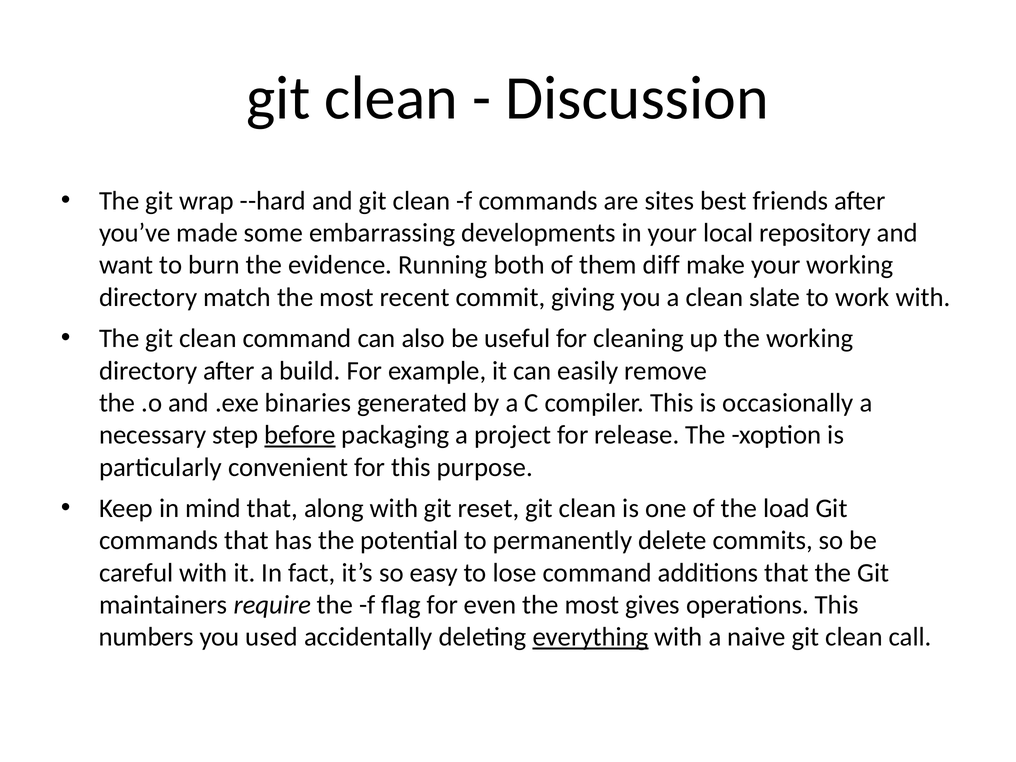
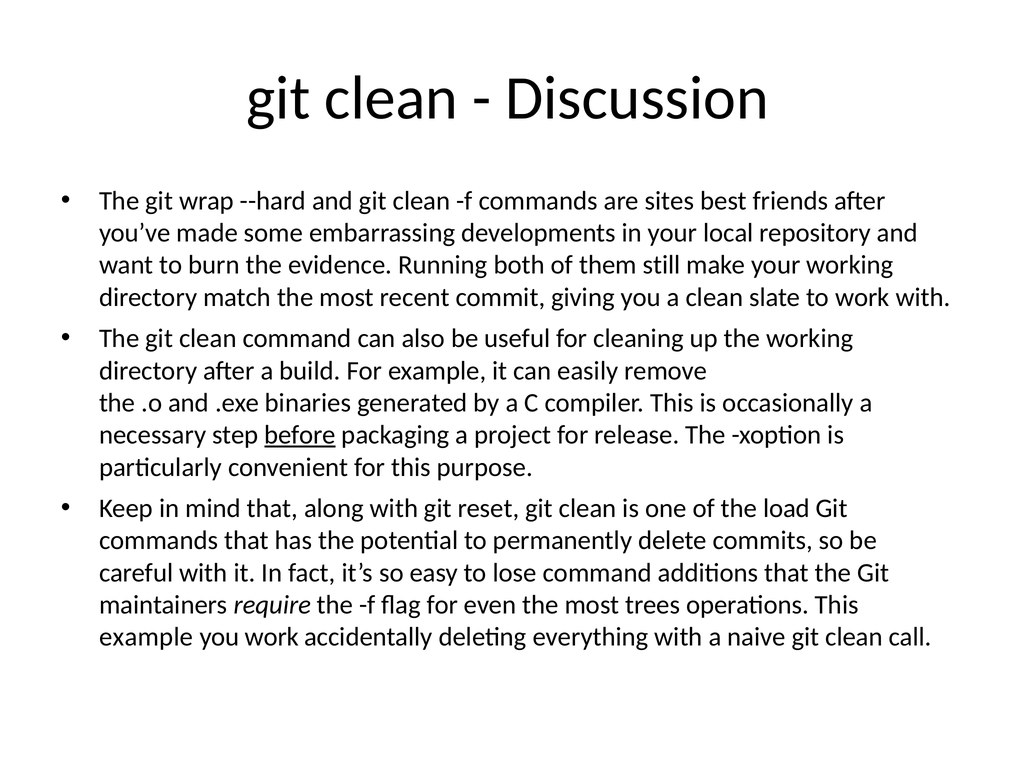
diff: diff -> still (662, 265)
gives: gives -> trees (653, 605)
numbers: numbers -> example (146, 637)
you used: used -> work (272, 637)
everything underline: present -> none (590, 637)
